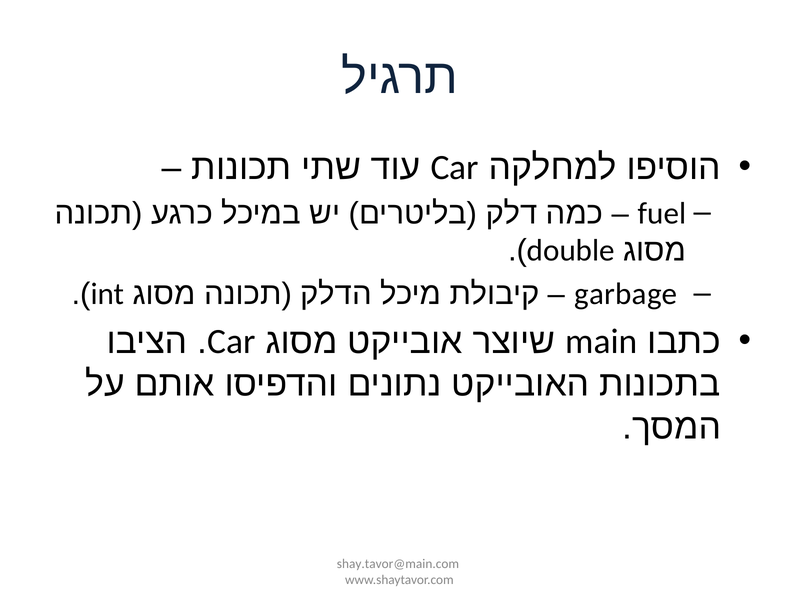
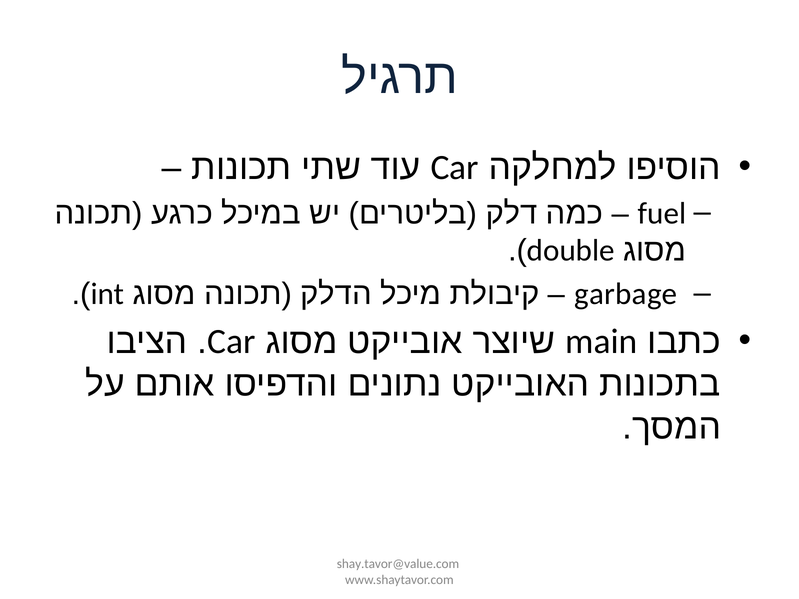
shay.tavor@main.com: shay.tavor@main.com -> shay.tavor@value.com (398, 564)
